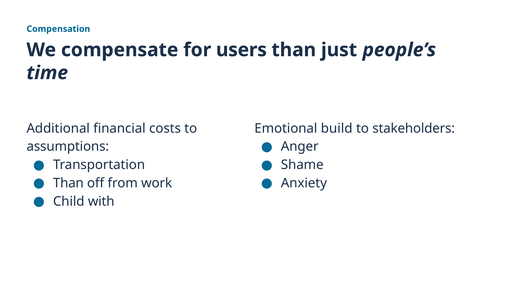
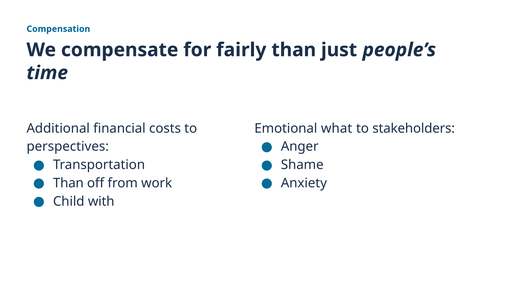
users: users -> fairly (241, 50)
build: build -> what (337, 128)
assumptions: assumptions -> perspectives (68, 147)
